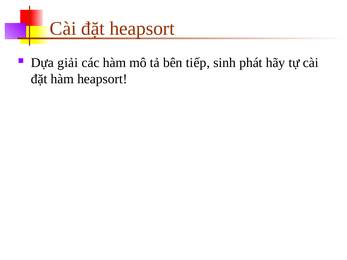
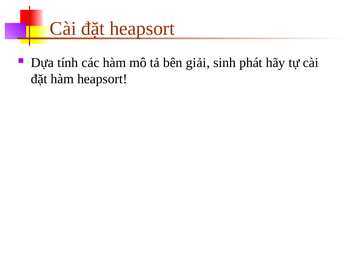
giải: giải -> tính (68, 63)
tiếp: tiếp -> giải (198, 63)
